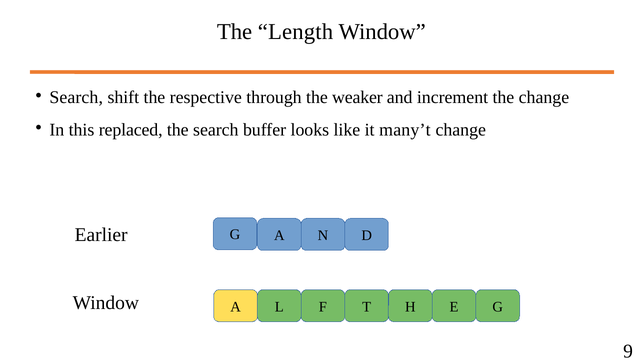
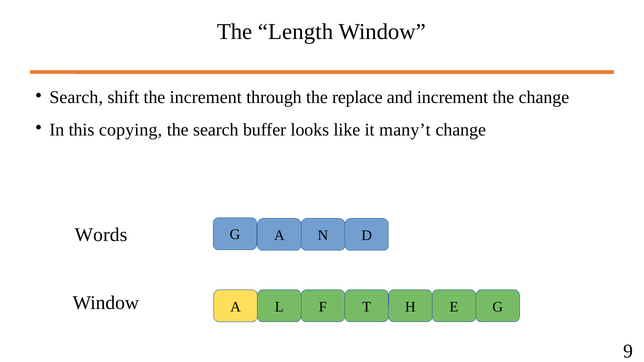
the respective: respective -> increment (206, 98)
weaker: weaker -> replace (357, 98)
replaced: replaced -> copying (131, 130)
Earlier: Earlier -> Words (101, 235)
